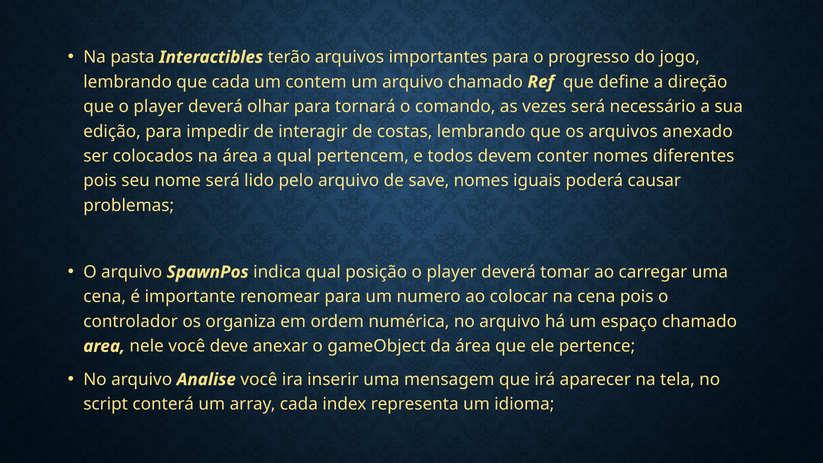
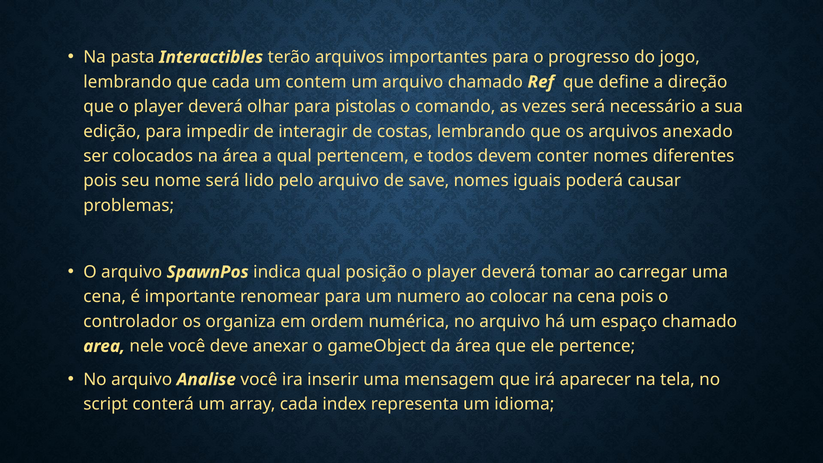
tornará: tornará -> pistolas (365, 107)
